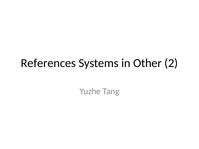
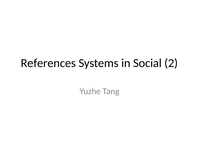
Other: Other -> Social (147, 63)
